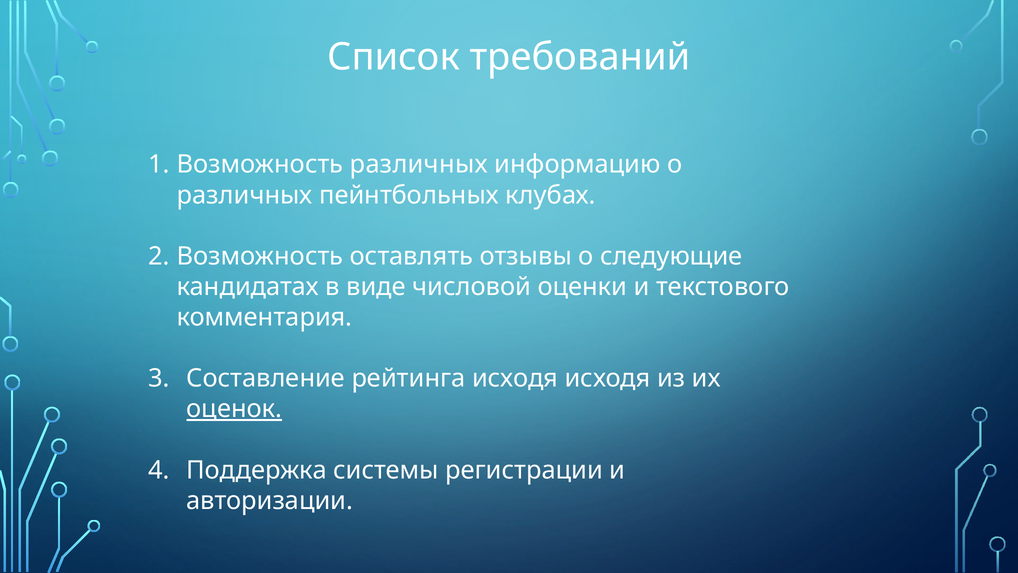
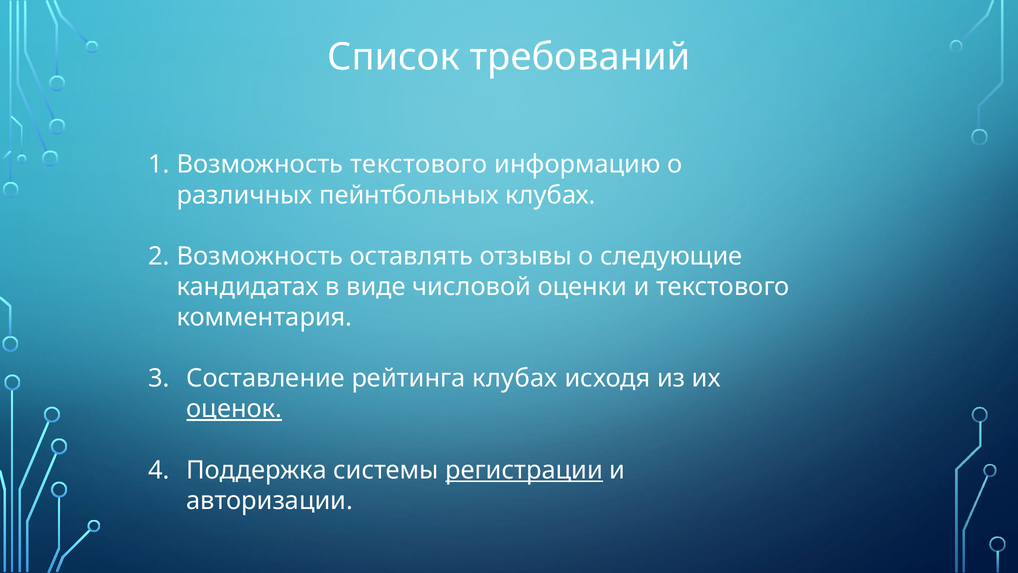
Возможность различных: различных -> текстового (419, 164)
рейтинга исходя: исходя -> клубах (515, 378)
регистрации underline: none -> present (524, 470)
